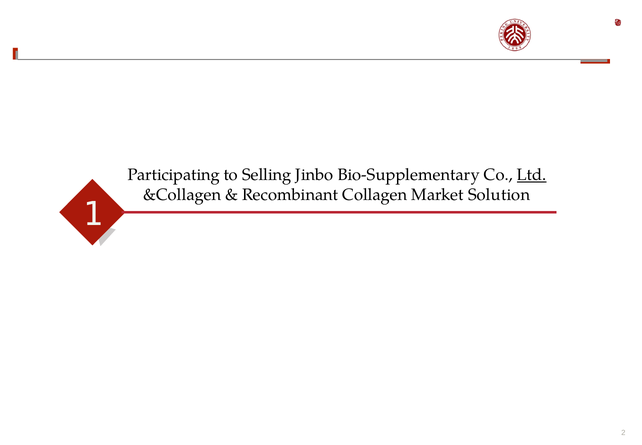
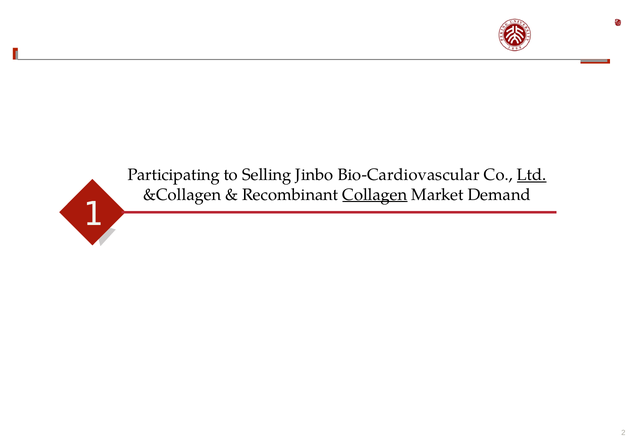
Bio-Supplementary: Bio-Supplementary -> Bio-Cardiovascular (409, 175)
Collagen underline: none -> present (375, 194)
Solution: Solution -> Demand (499, 194)
